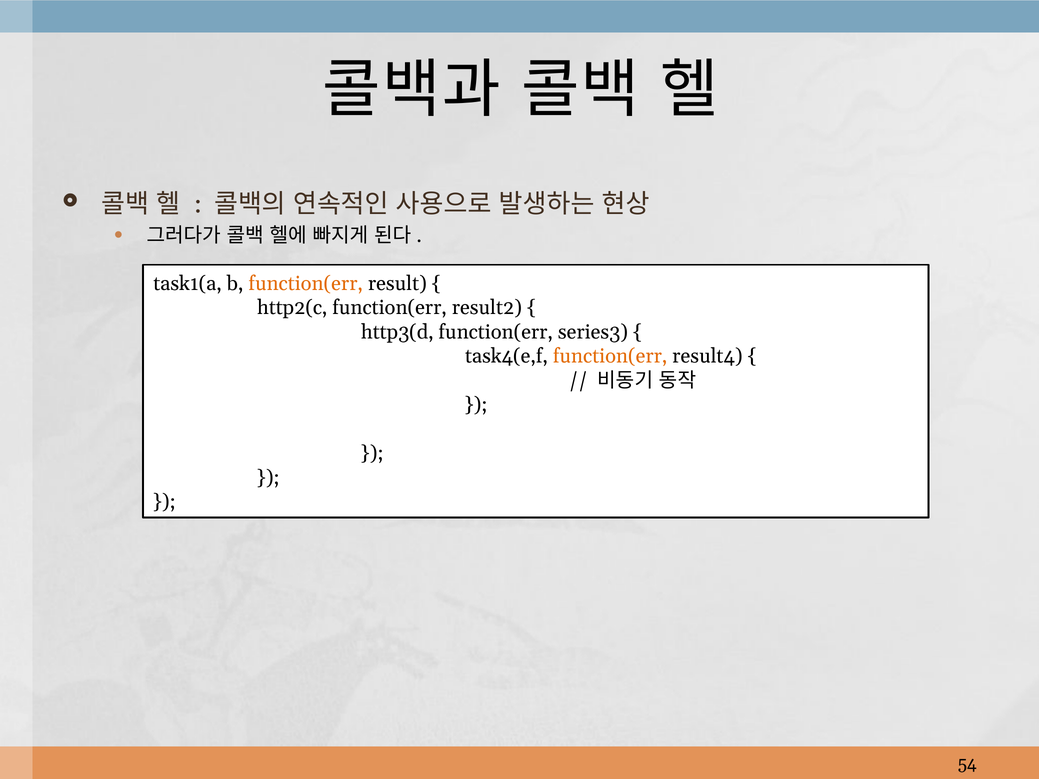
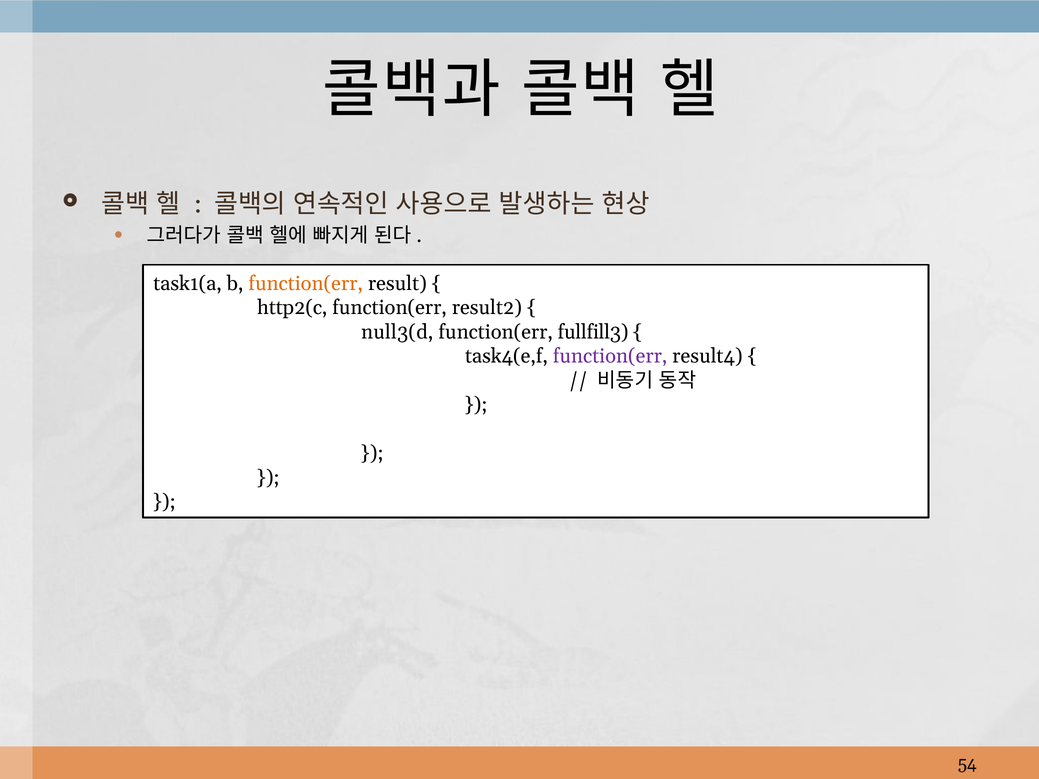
http3(d: http3(d -> null3(d (397, 332)
series3: series3 -> fullfill3 (593, 332)
function(err colour: orange -> purple (610, 356)
